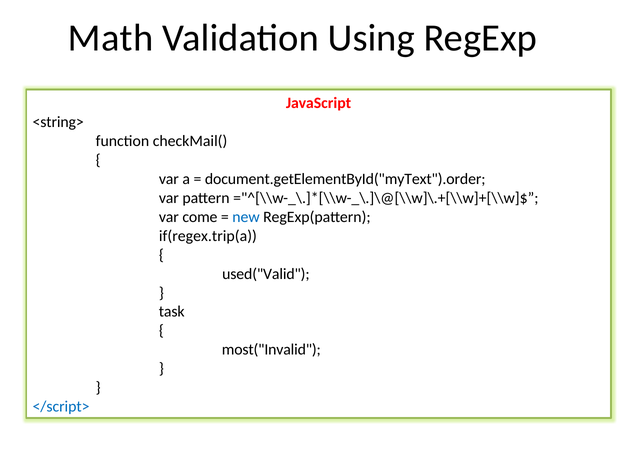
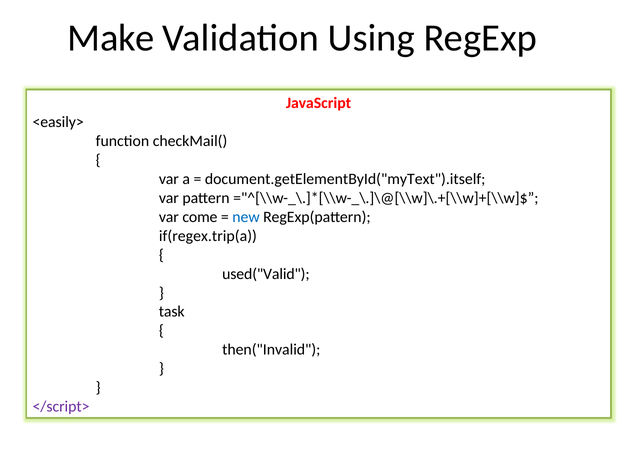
Math: Math -> Make (111, 38)
<string>: <string> -> <easily> (58, 122)
document.getElementById("myText").order: document.getElementById("myText").order -> document.getElementById("myText").itself (345, 179)
most("Invalid: most("Invalid -> then("Invalid (271, 350)
</script> colour: blue -> purple (61, 407)
